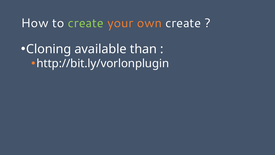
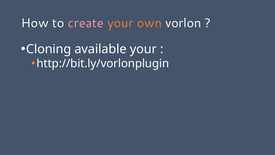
create colour: light green -> pink (86, 23)
own create: create -> vorlon (183, 23)
available than: than -> your (143, 49)
